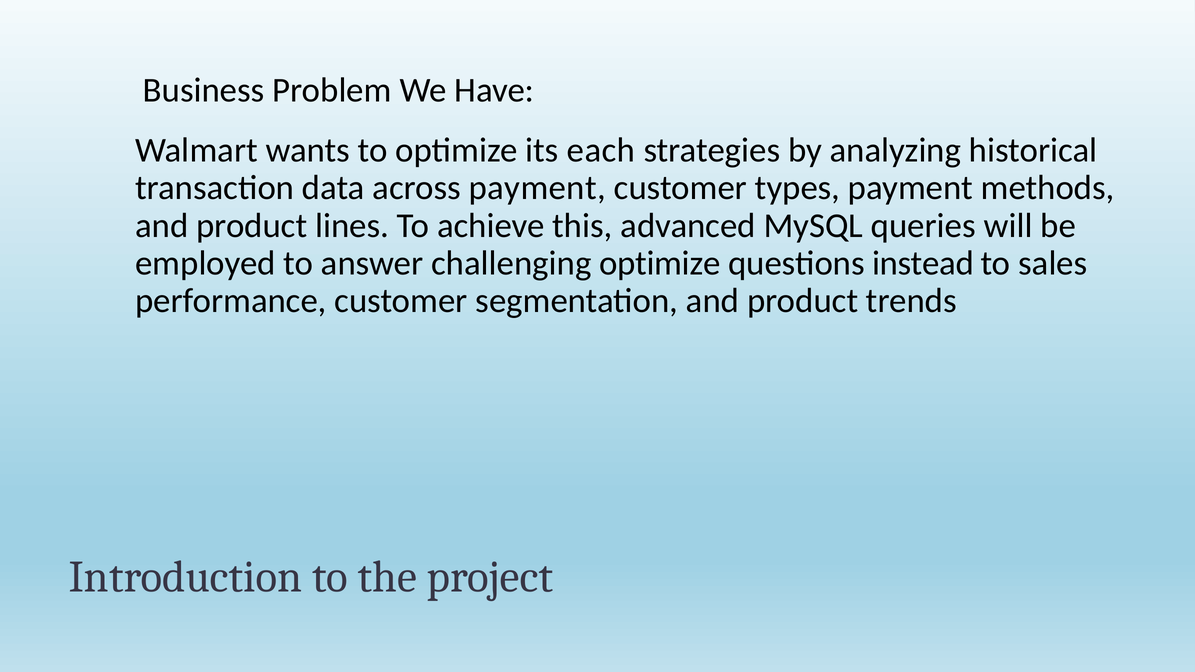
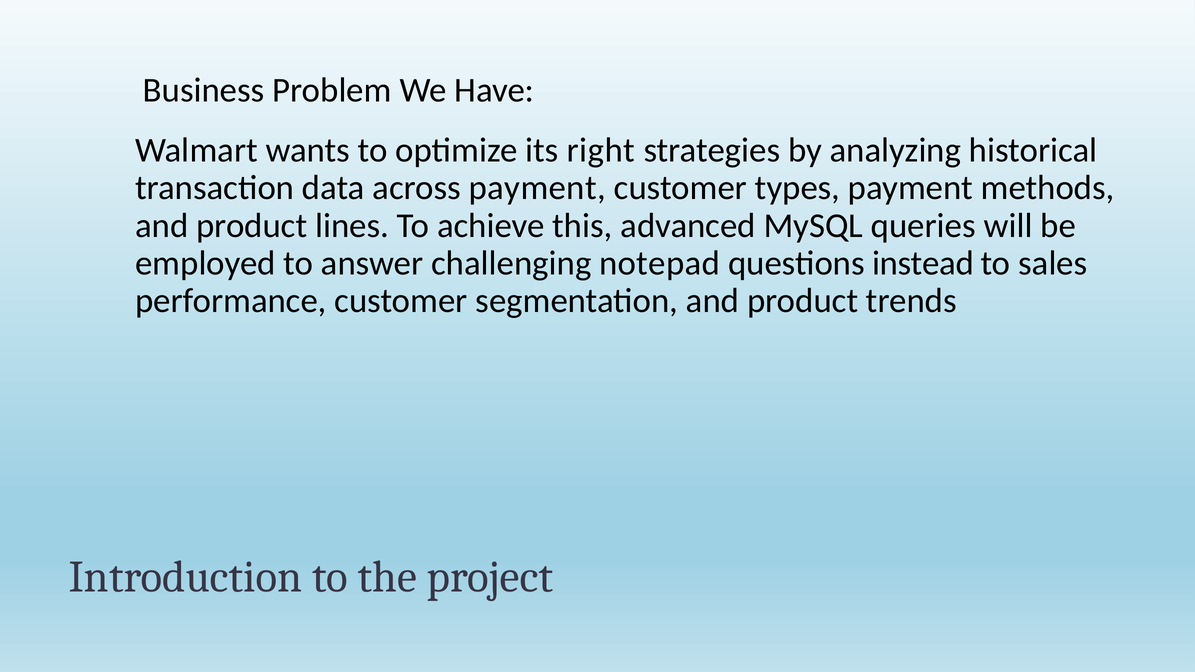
each: each -> right (601, 150)
challenging optimize: optimize -> notepad (660, 263)
